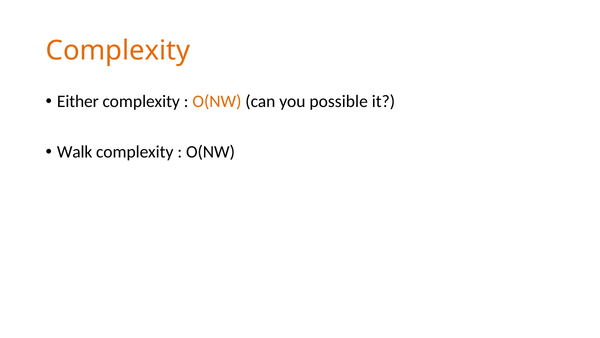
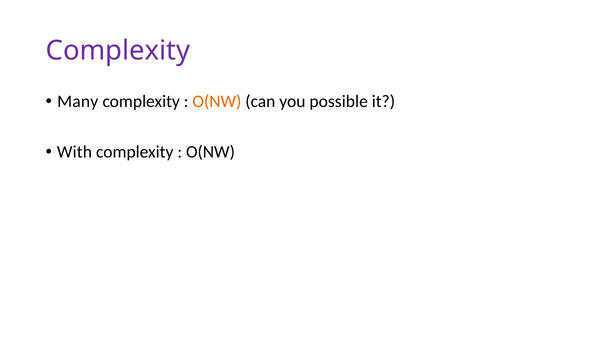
Complexity colour: orange -> purple (118, 50)
Either: Either -> Many (78, 101)
Walk: Walk -> With (75, 152)
